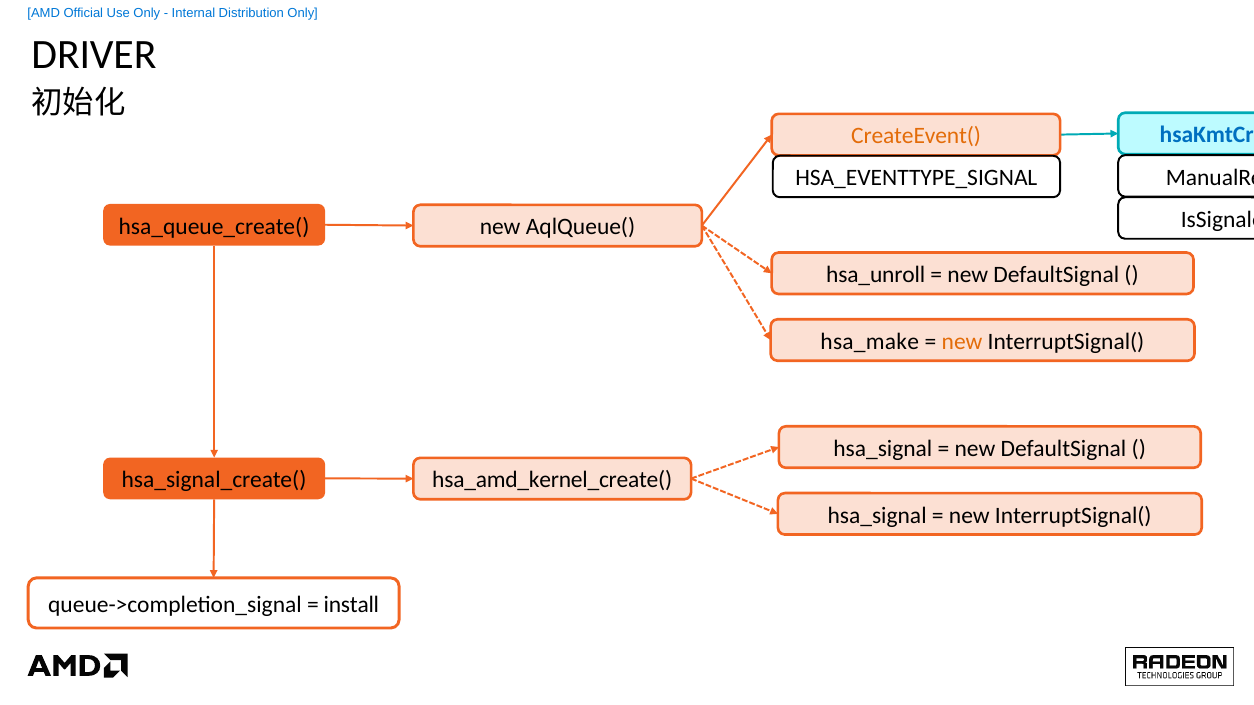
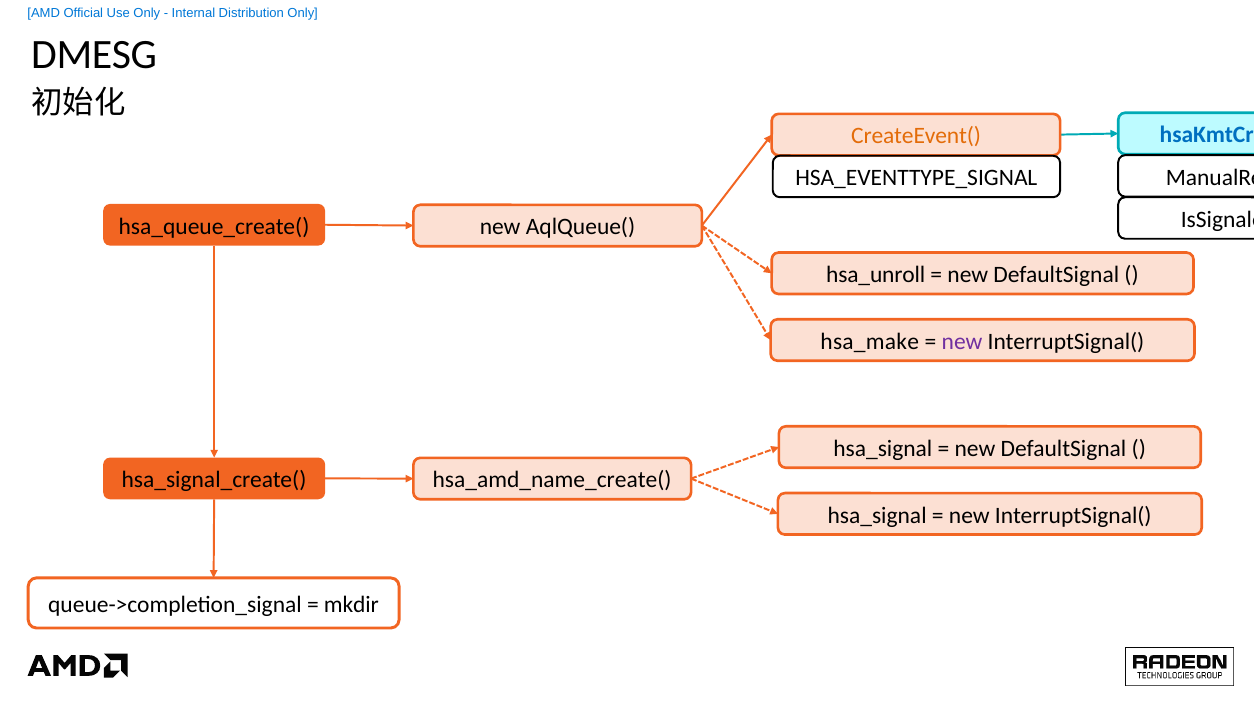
DRIVER: DRIVER -> DMESG (94, 55)
new colour: orange -> purple (962, 342)
hsa_amd_kernel_create(: hsa_amd_kernel_create( -> hsa_amd_name_create( (552, 481)
install: install -> mkdir (351, 605)
